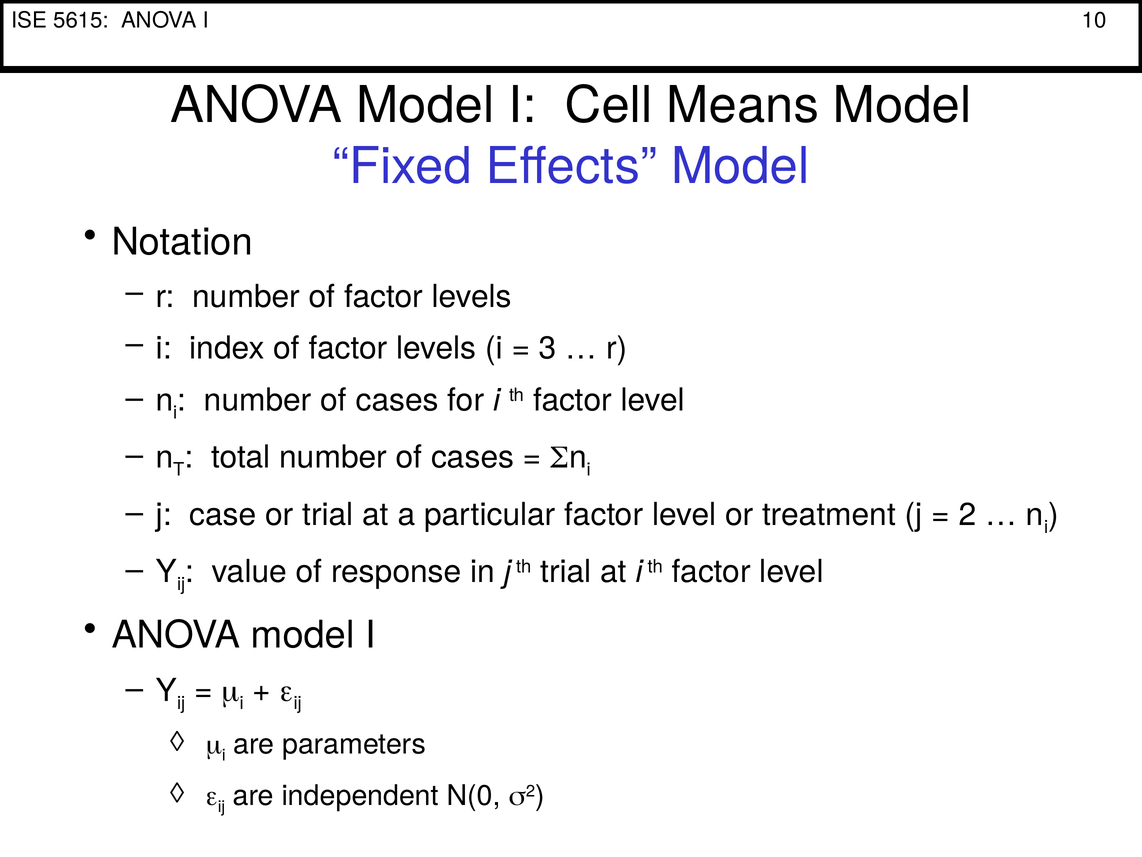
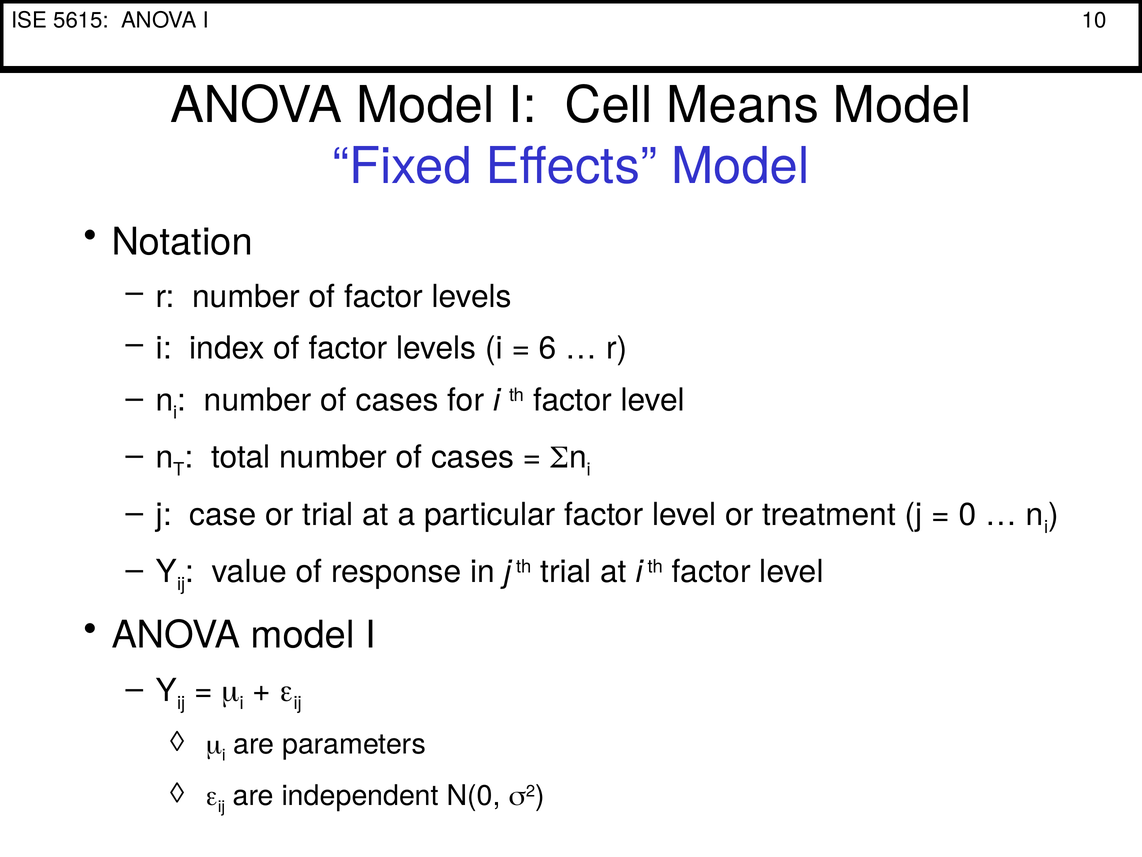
3: 3 -> 6 (548, 348)
2: 2 -> 0 (967, 514)
